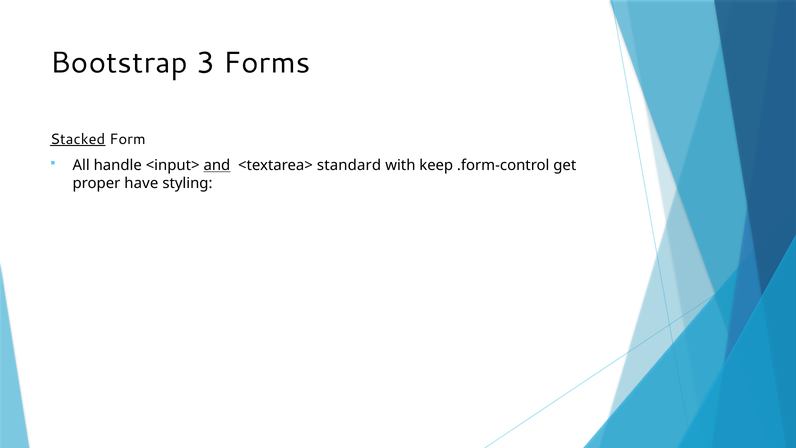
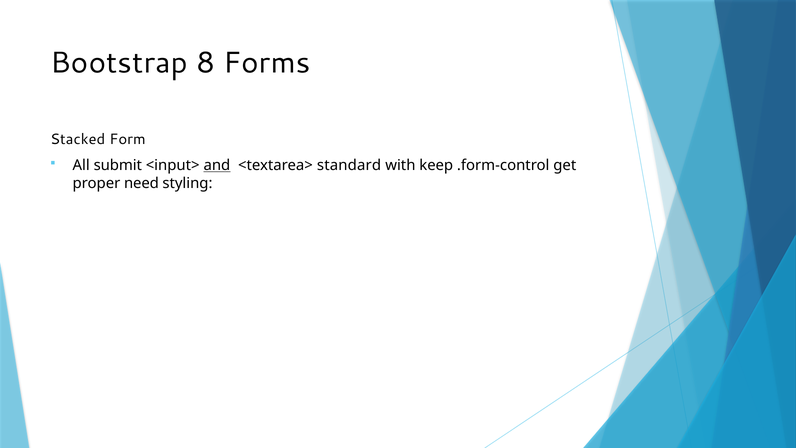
3: 3 -> 8 (206, 63)
Stacked underline: present -> none (78, 139)
handle: handle -> submit (118, 165)
have: have -> need (141, 183)
